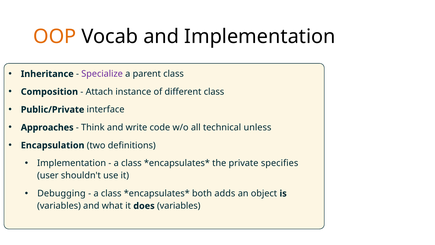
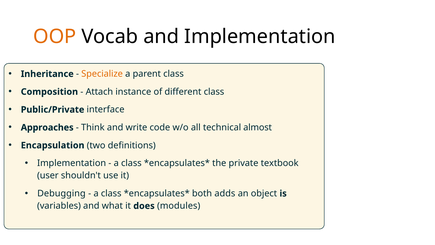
Specialize colour: purple -> orange (102, 74)
unless: unless -> almost (258, 127)
specifies: specifies -> textbook (280, 163)
does variables: variables -> modules (179, 206)
